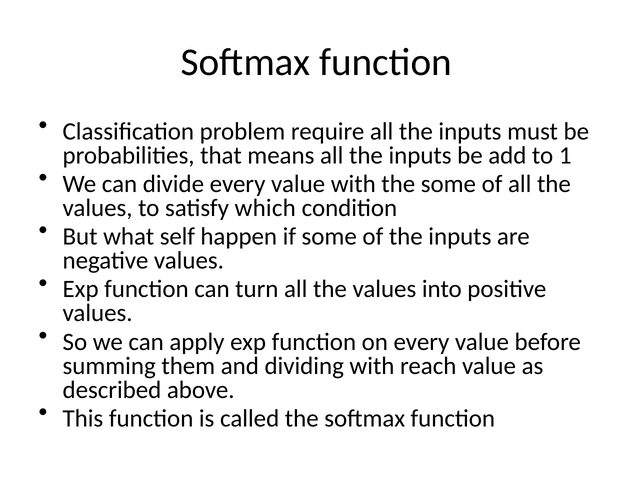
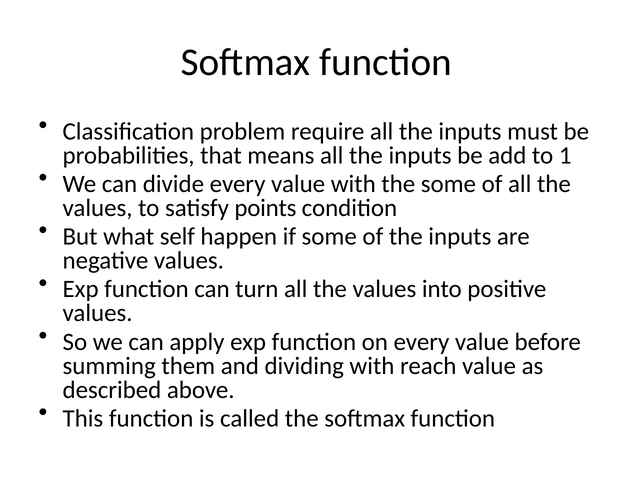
which: which -> points (265, 208)
